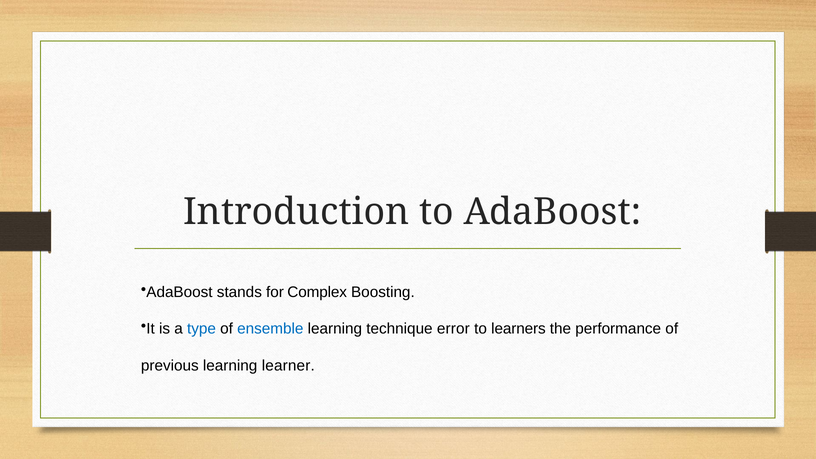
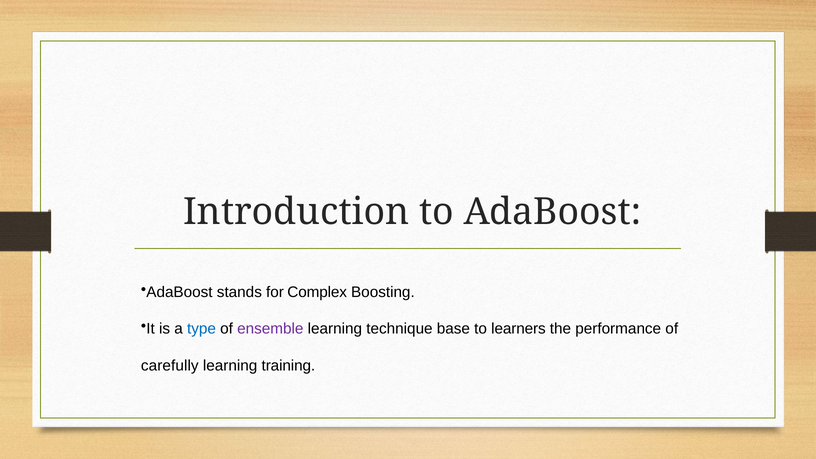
ensemble colour: blue -> purple (270, 329)
error: error -> base (453, 329)
previous: previous -> carefully (170, 366)
learner: learner -> training (288, 366)
